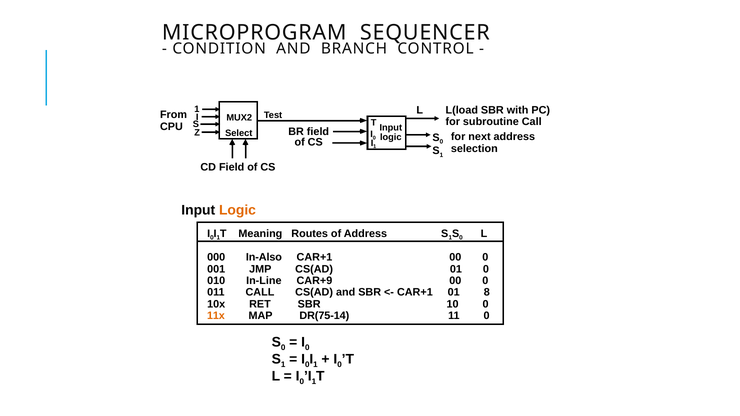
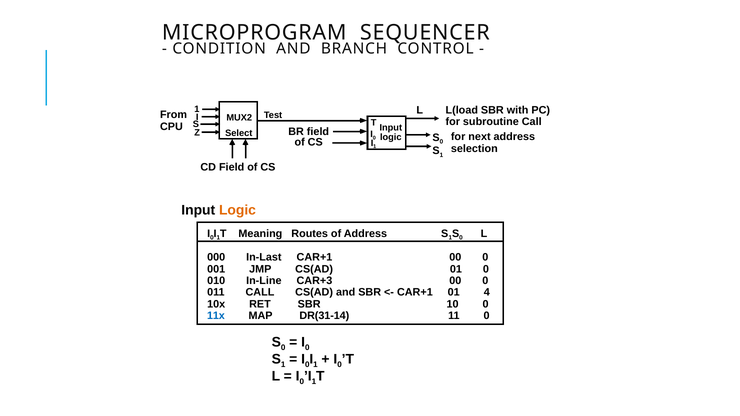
In-Also: In-Also -> In-Last (264, 257)
CAR+9: CAR+9 -> CAR+3 (314, 281)
8: 8 -> 4 (487, 292)
11x colour: orange -> blue (216, 316)
DR(75-14: DR(75-14 -> DR(31-14 (324, 316)
